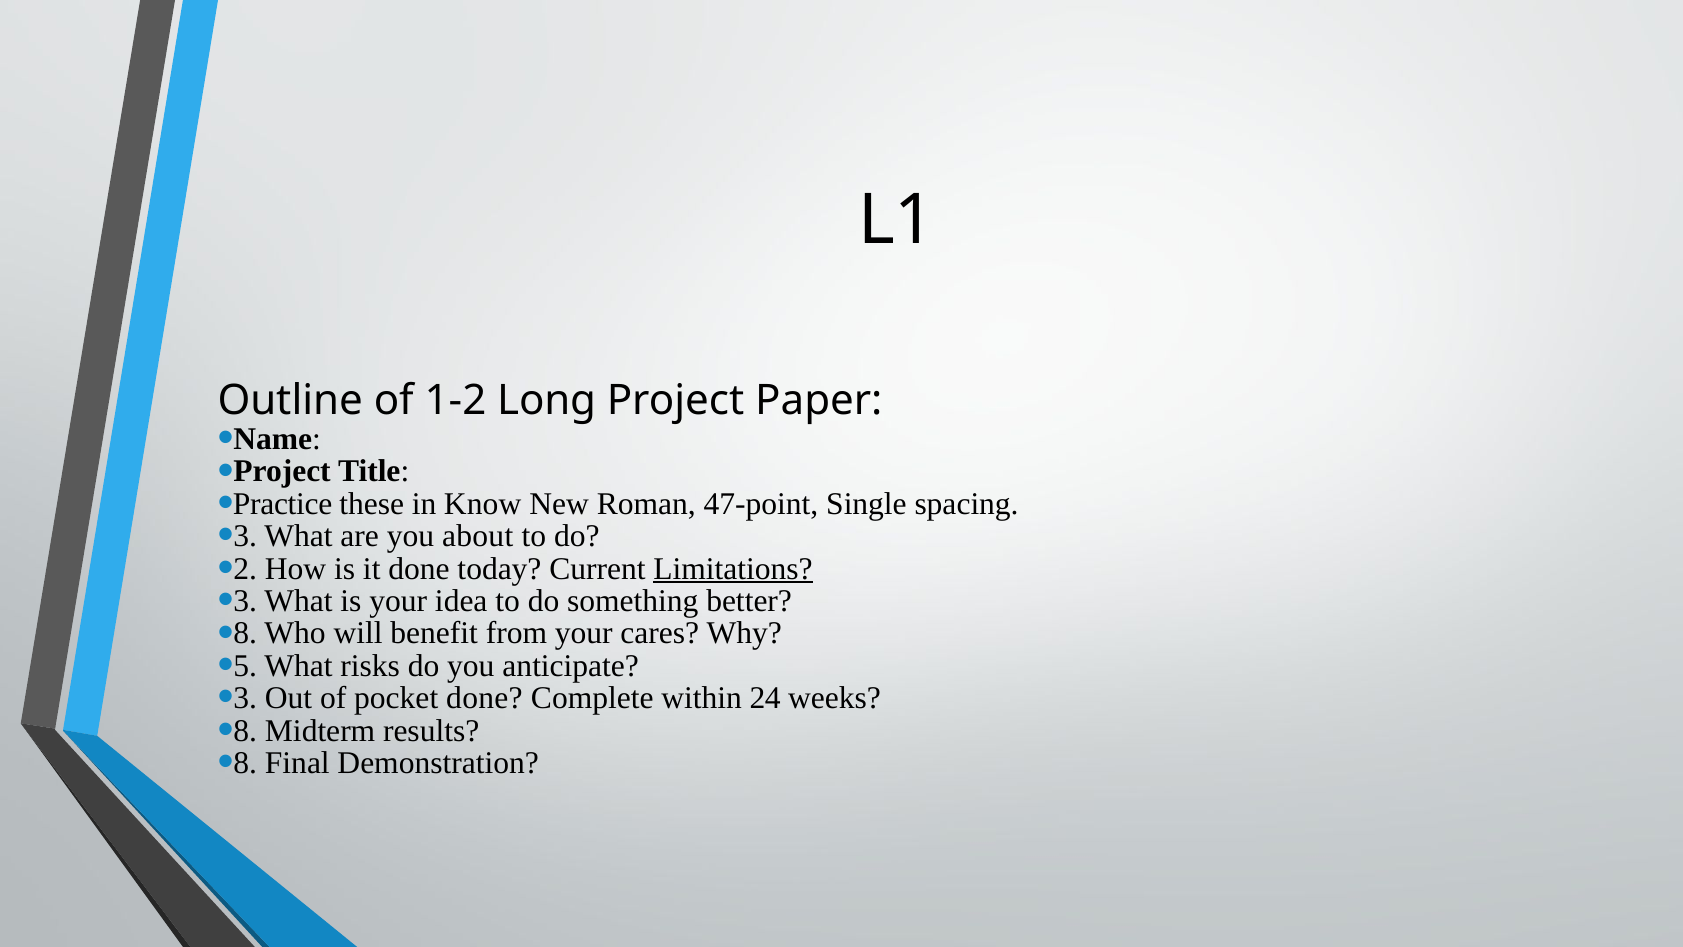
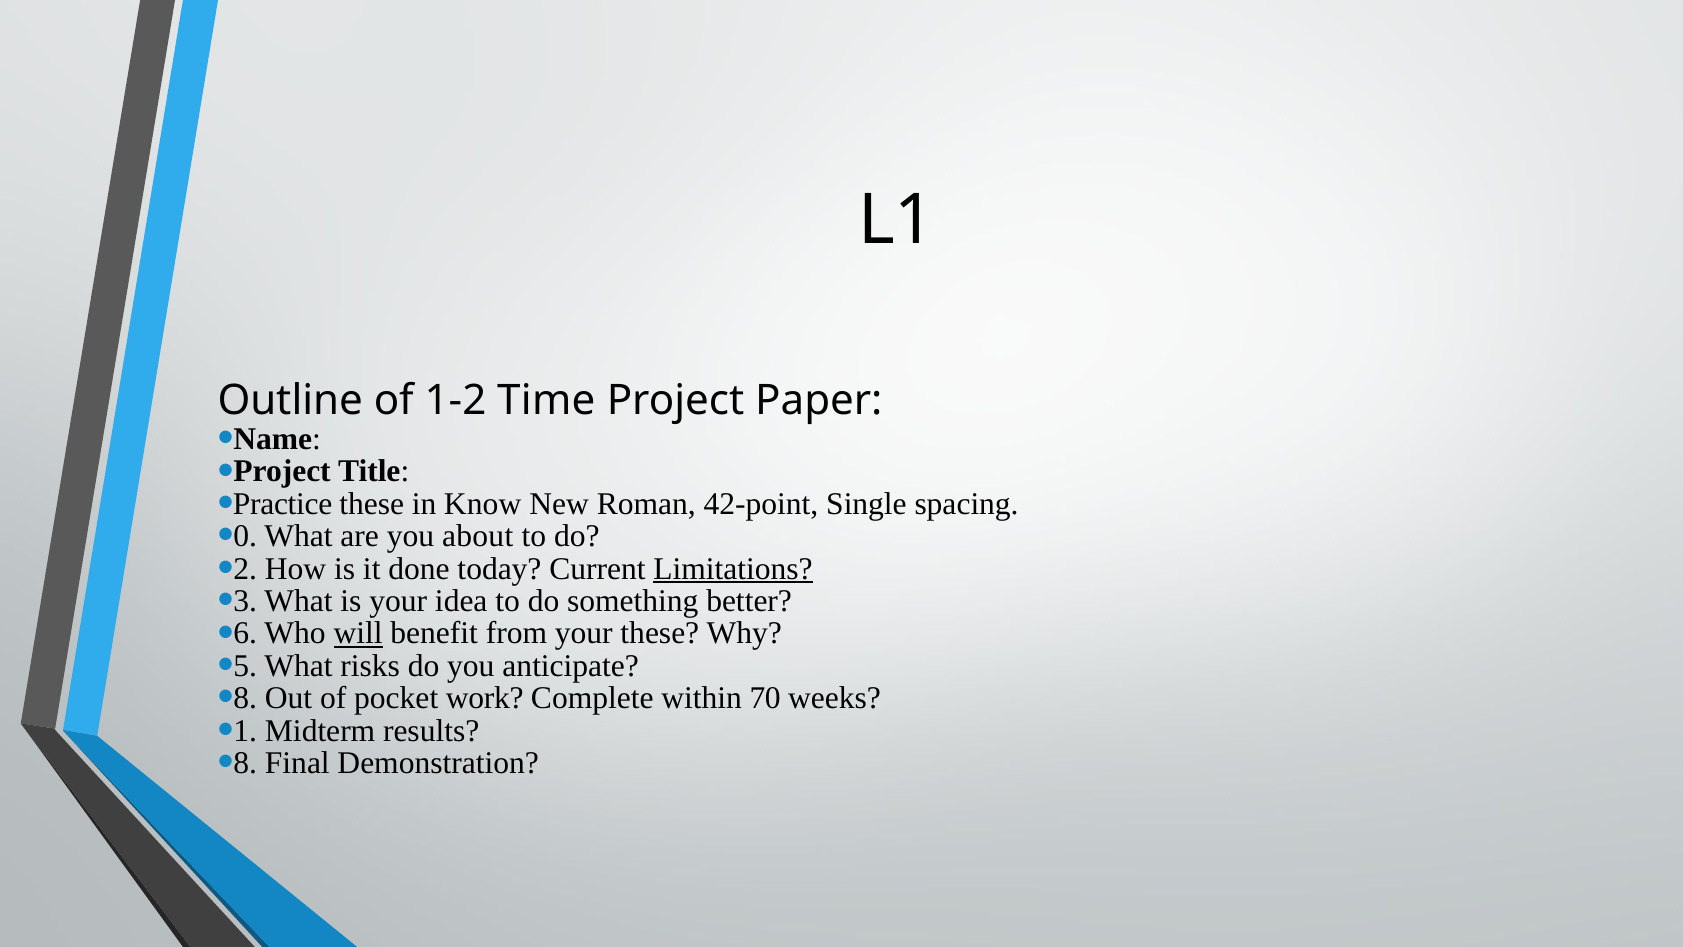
Long: Long -> Time (546, 401)
47-point: 47-point -> 42-point (761, 504)
3: 3 -> 0 (245, 536)
8: 8 -> 6 (245, 633)
will underline: none -> present (358, 633)
your cares: cares -> these (660, 633)
3: 3 -> 8 (245, 698)
pocket done: done -> work (485, 698)
24: 24 -> 70 (765, 698)
8: 8 -> 1 (245, 730)
